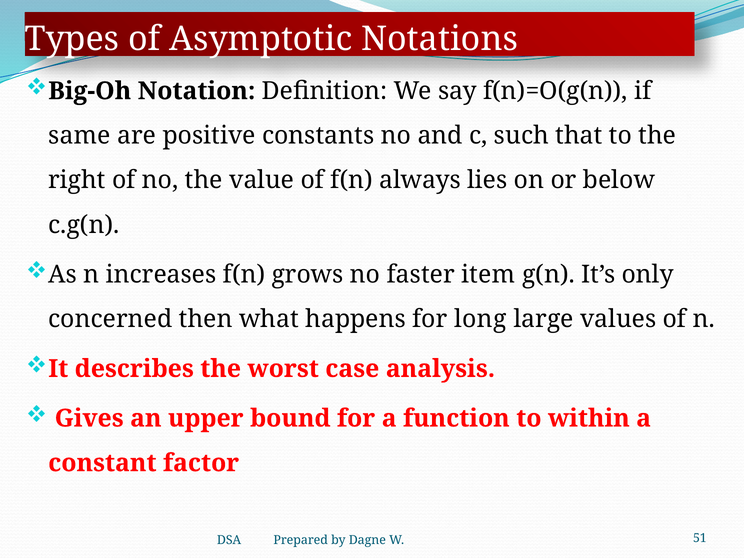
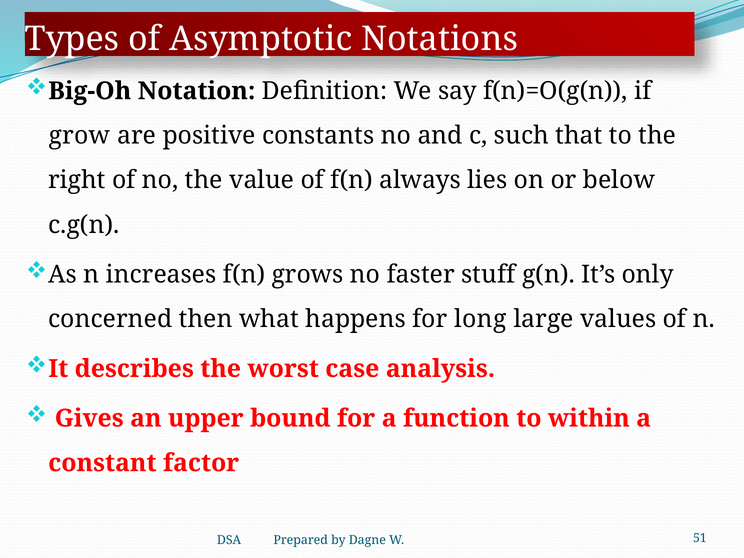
same: same -> grow (79, 136)
item: item -> stuff (488, 275)
